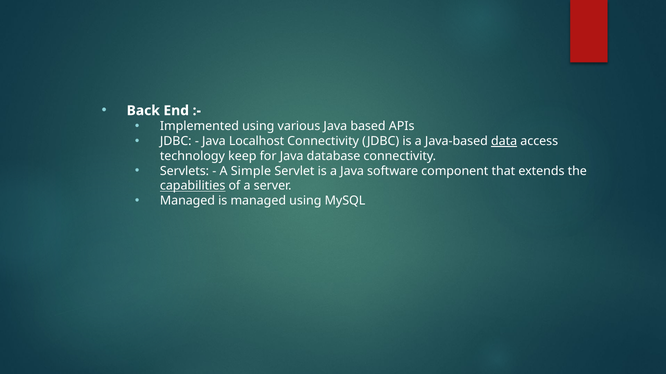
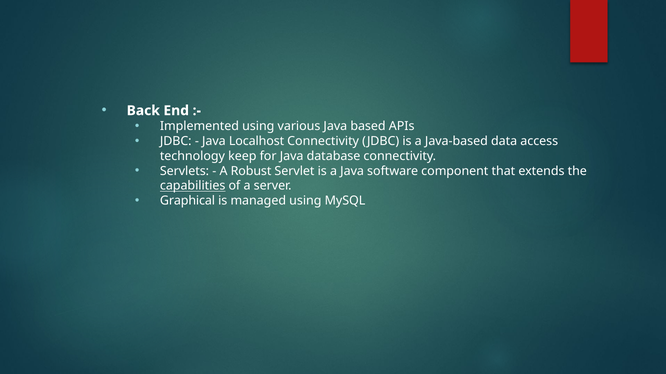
data underline: present -> none (504, 141)
Simple: Simple -> Robust (251, 171)
Managed: Managed -> Graphical (188, 201)
